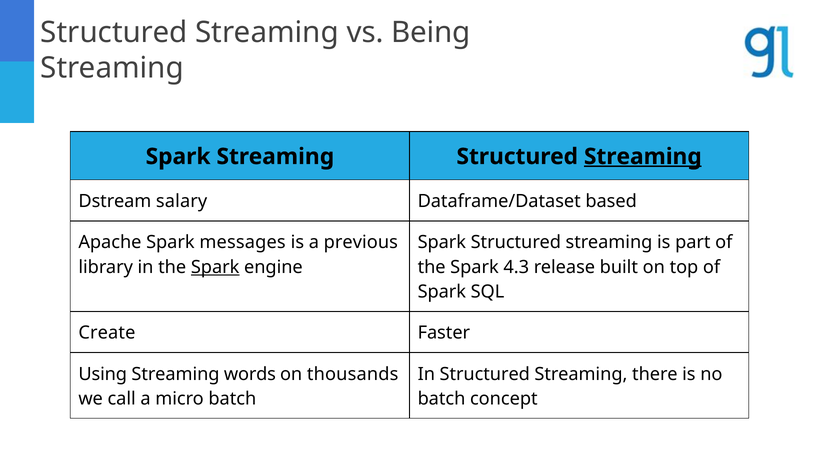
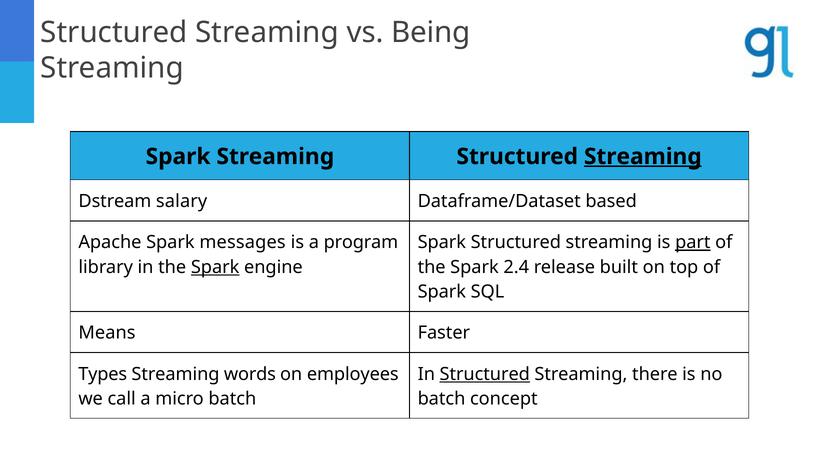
previous: previous -> program (361, 242)
part underline: none -> present (693, 242)
4.3: 4.3 -> 2.4 (516, 267)
Create: Create -> Means (107, 333)
Using: Using -> Types (103, 374)
thousands: thousands -> employees (353, 374)
Structured underline: none -> present (485, 374)
